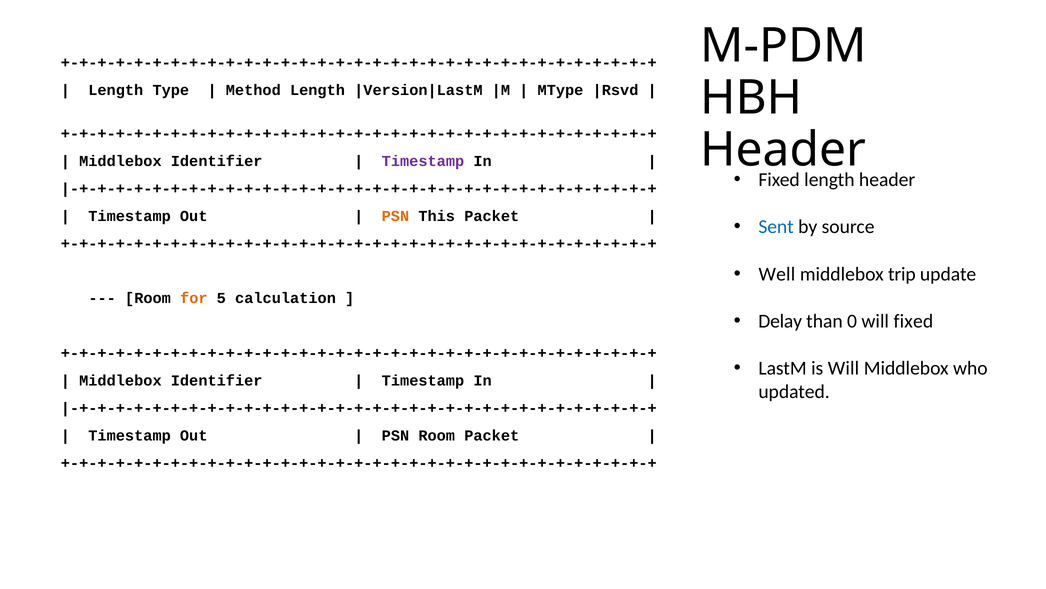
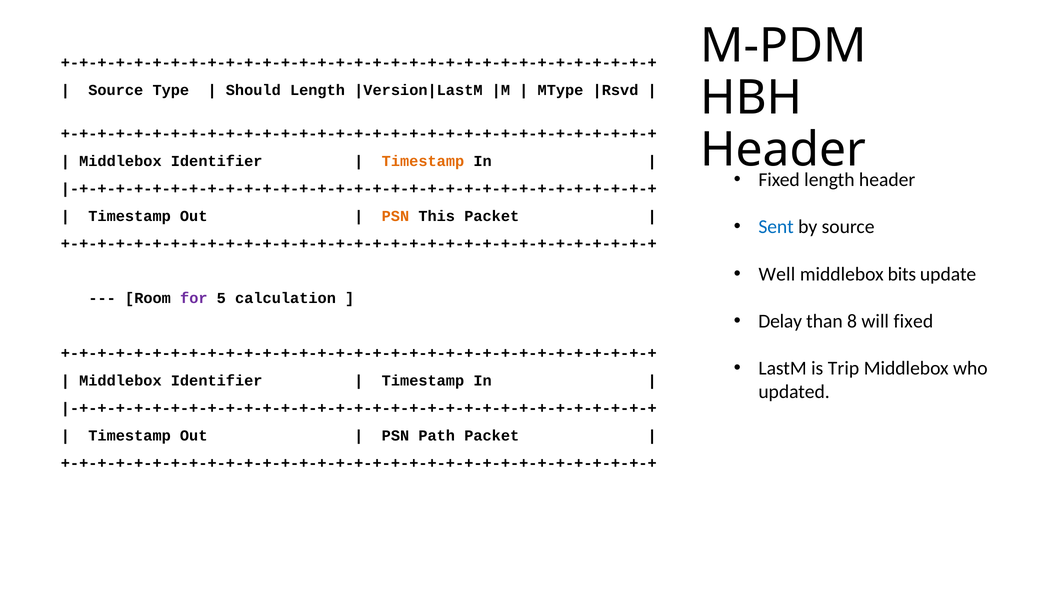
Length: Length -> Source (116, 90)
Method: Method -> Should (253, 90)
Timestamp colour: purple -> orange (423, 161)
trip: trip -> bits (902, 274)
for colour: orange -> purple (194, 298)
0: 0 -> 8 (852, 321)
is Will: Will -> Trip (844, 368)
PSN Room: Room -> Path (437, 435)
